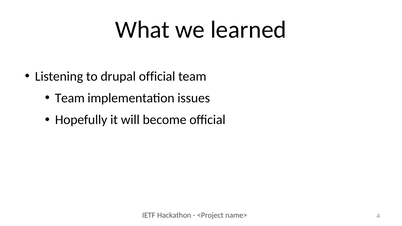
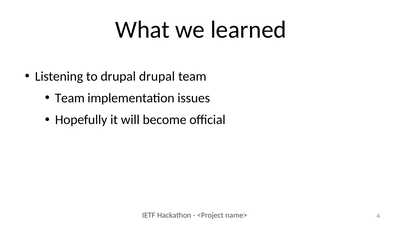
drupal official: official -> drupal (157, 76)
